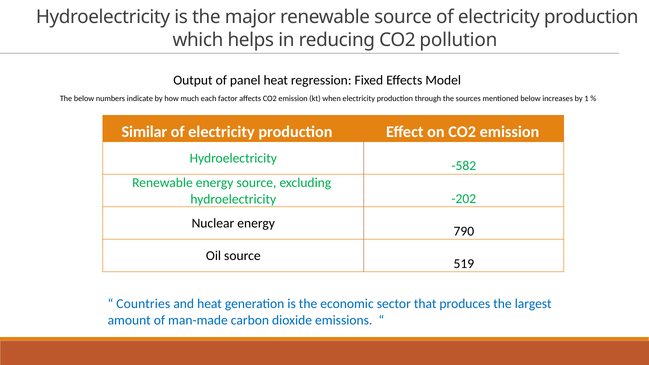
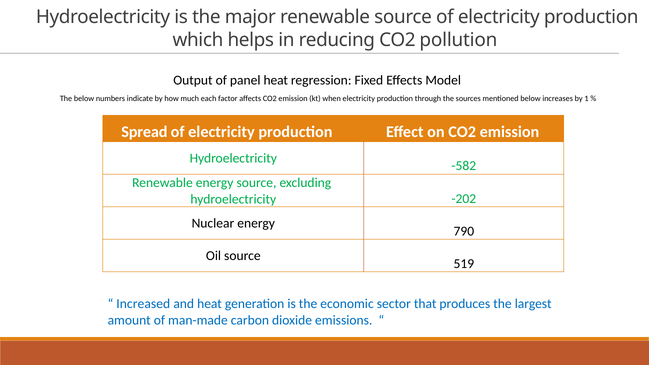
Similar: Similar -> Spread (144, 132)
Countries: Countries -> Increased (143, 304)
